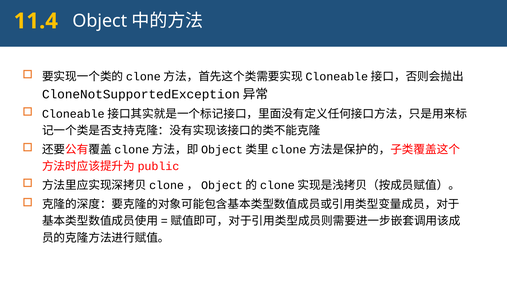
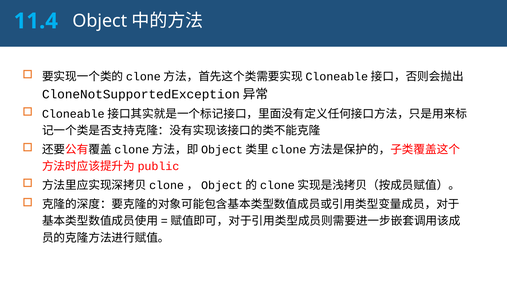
11.4 colour: yellow -> light blue (36, 21)
